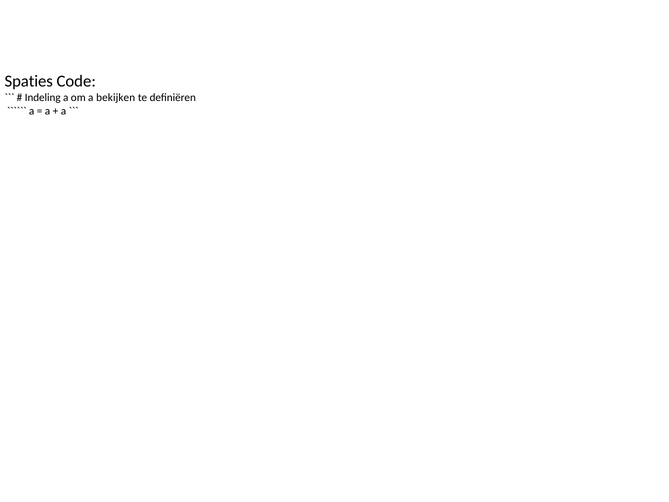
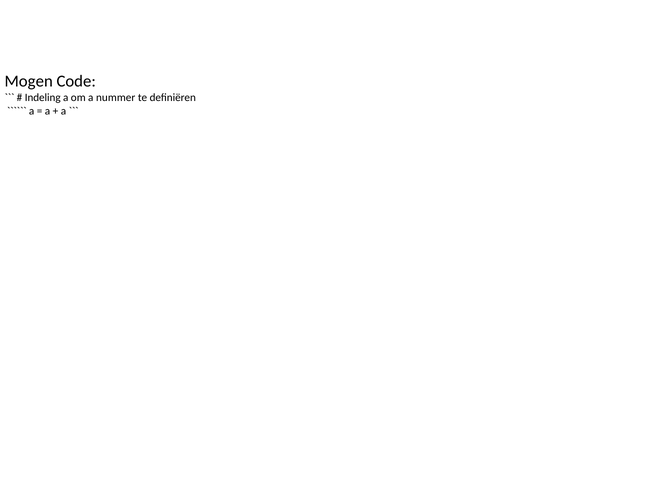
Spaties: Spaties -> Mogen (29, 81)
bekijken: bekijken -> nummer (116, 98)
